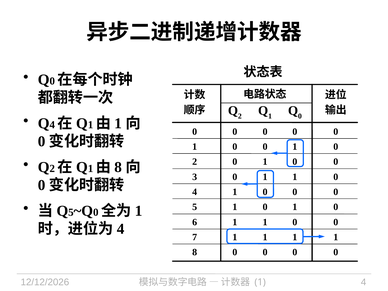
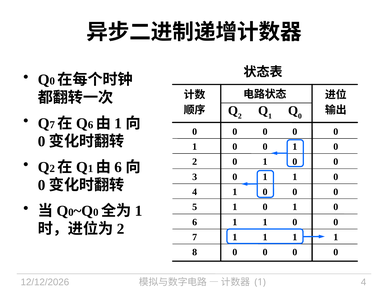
4: 4 -> 7 (52, 125)
1: 1 -> 6 (91, 125)
8: 8 -> 6 (118, 167)
5: 5 -> 0 (71, 212)
4: 4 -> 2 (121, 229)
